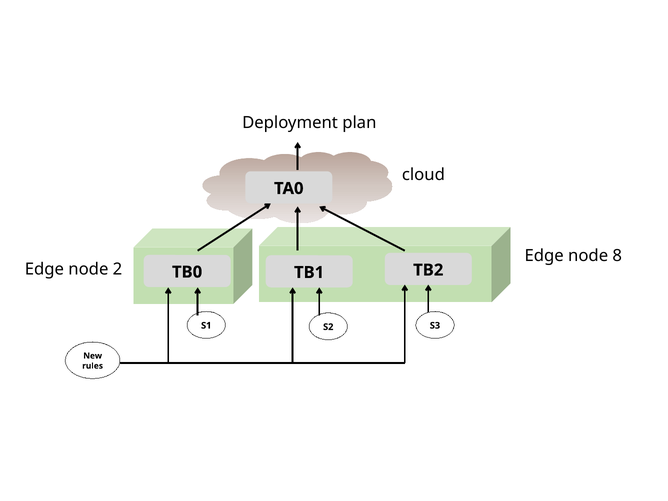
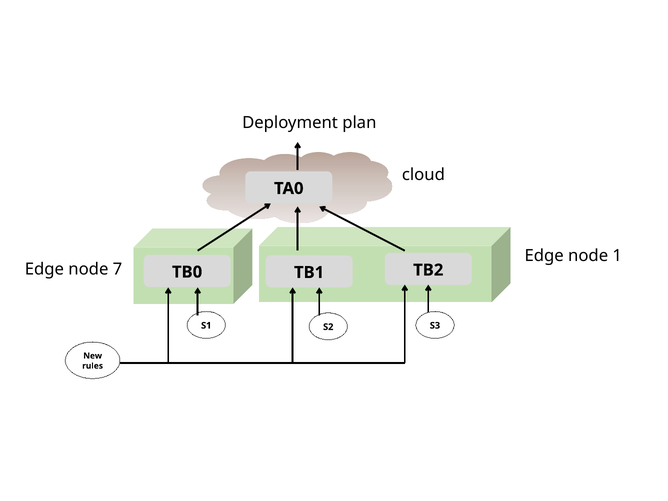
8: 8 -> 1 (617, 256)
2: 2 -> 7 (117, 269)
